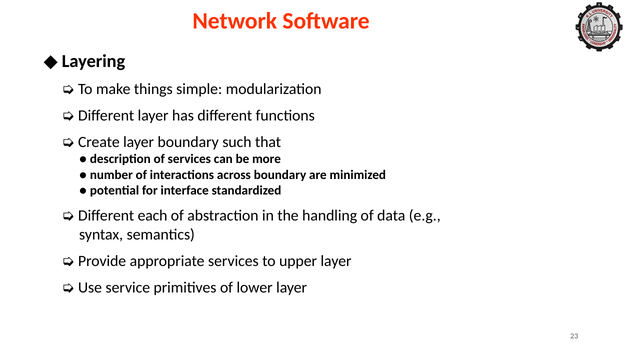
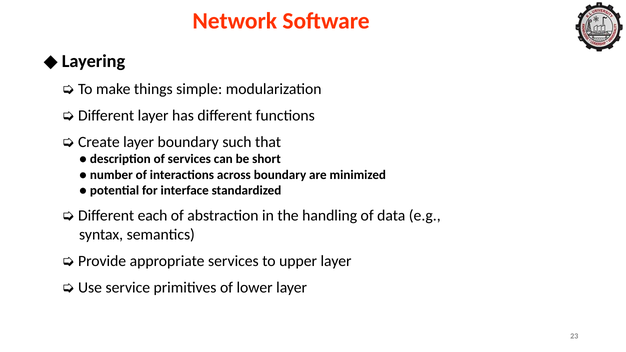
more: more -> short (266, 159)
